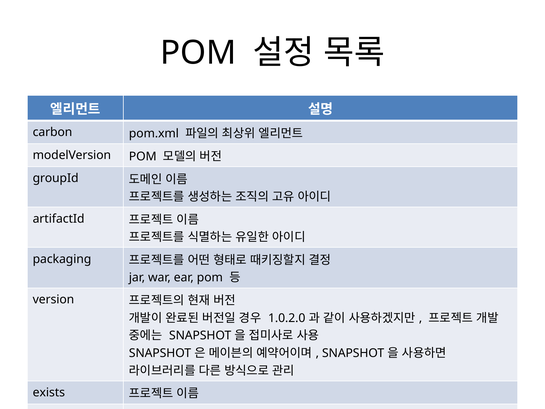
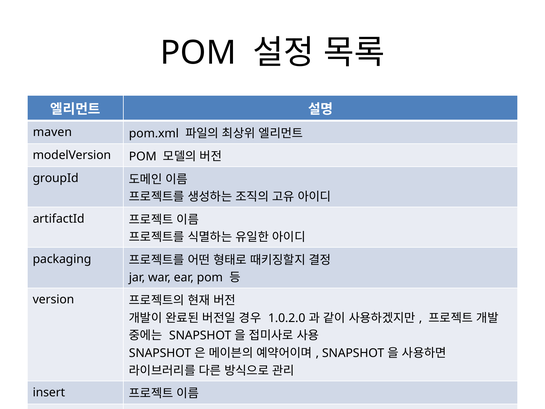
carbon: carbon -> maven (52, 132)
exists: exists -> insert (49, 392)
